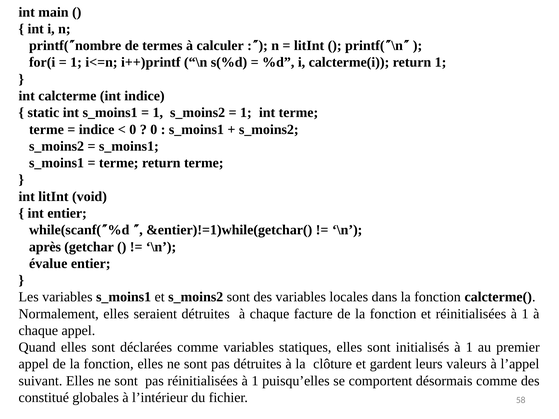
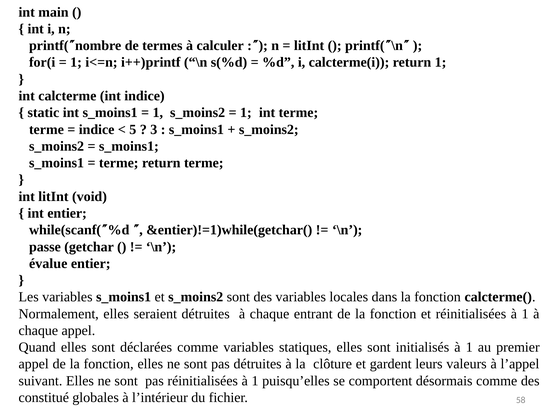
0: 0 -> 5 (133, 129)
0: 0 -> 3 (154, 129)
après: après -> passe (45, 247)
facture: facture -> entrant (313, 314)
